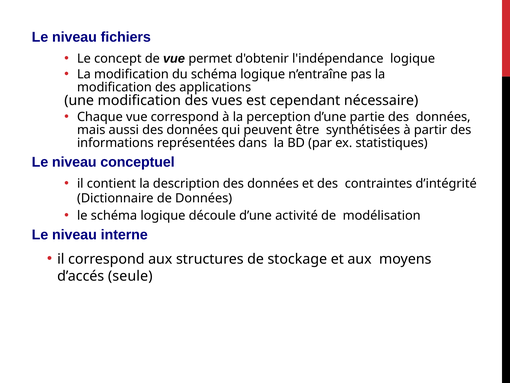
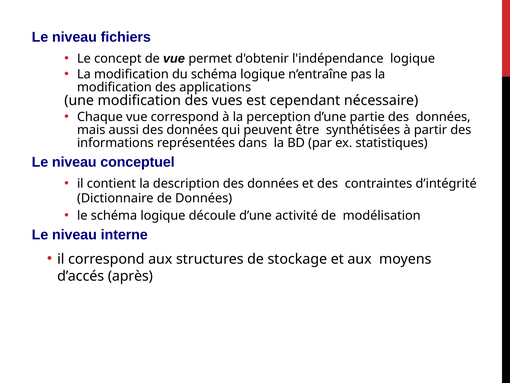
seule: seule -> après (130, 276)
